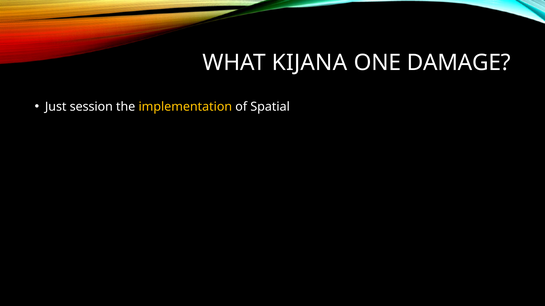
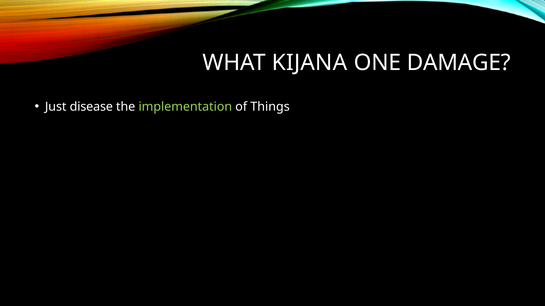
session: session -> disease (91, 107)
implementation colour: yellow -> light green (185, 107)
Spatial: Spatial -> Things (270, 107)
